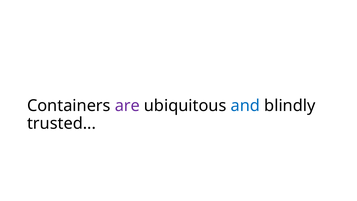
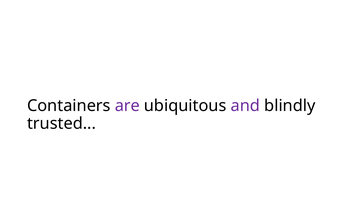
and colour: blue -> purple (245, 106)
